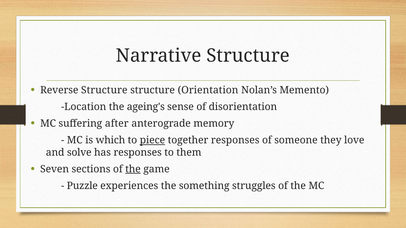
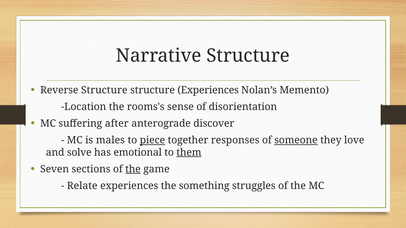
structure Orientation: Orientation -> Experiences (208, 90)
ageing's: ageing's -> rooms's (146, 107)
memory: memory -> discover (214, 124)
which: which -> males (110, 140)
someone underline: none -> present (296, 140)
has responses: responses -> emotional (138, 153)
them underline: none -> present (189, 153)
Puzzle: Puzzle -> Relate (82, 186)
